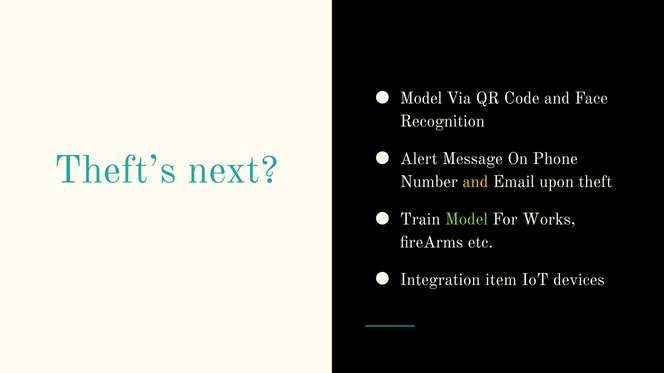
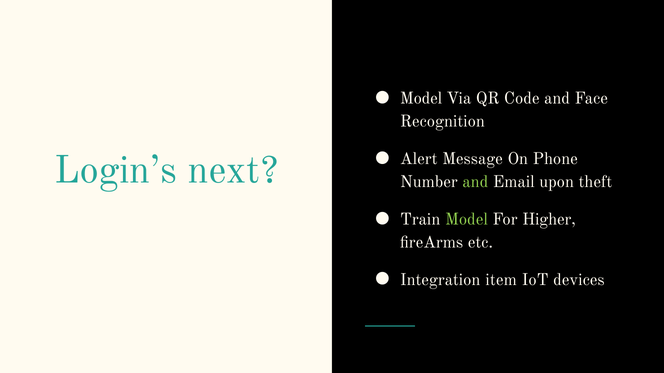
Theft’s: Theft’s -> Login’s (116, 170)
and colour: yellow -> light green (475, 182)
Works: Works -> Higher (549, 220)
